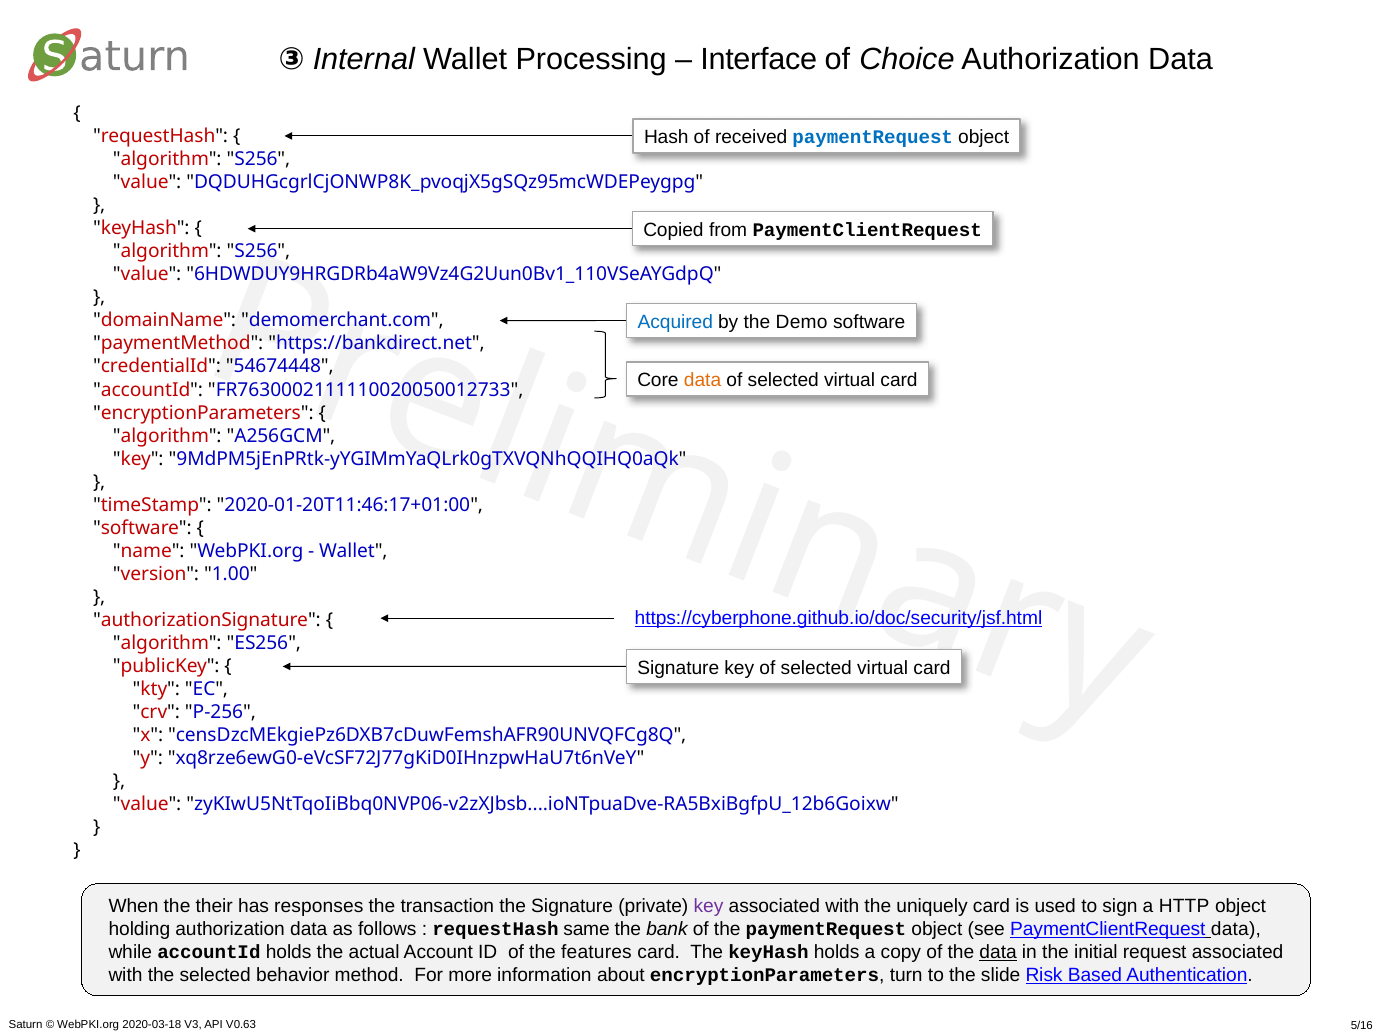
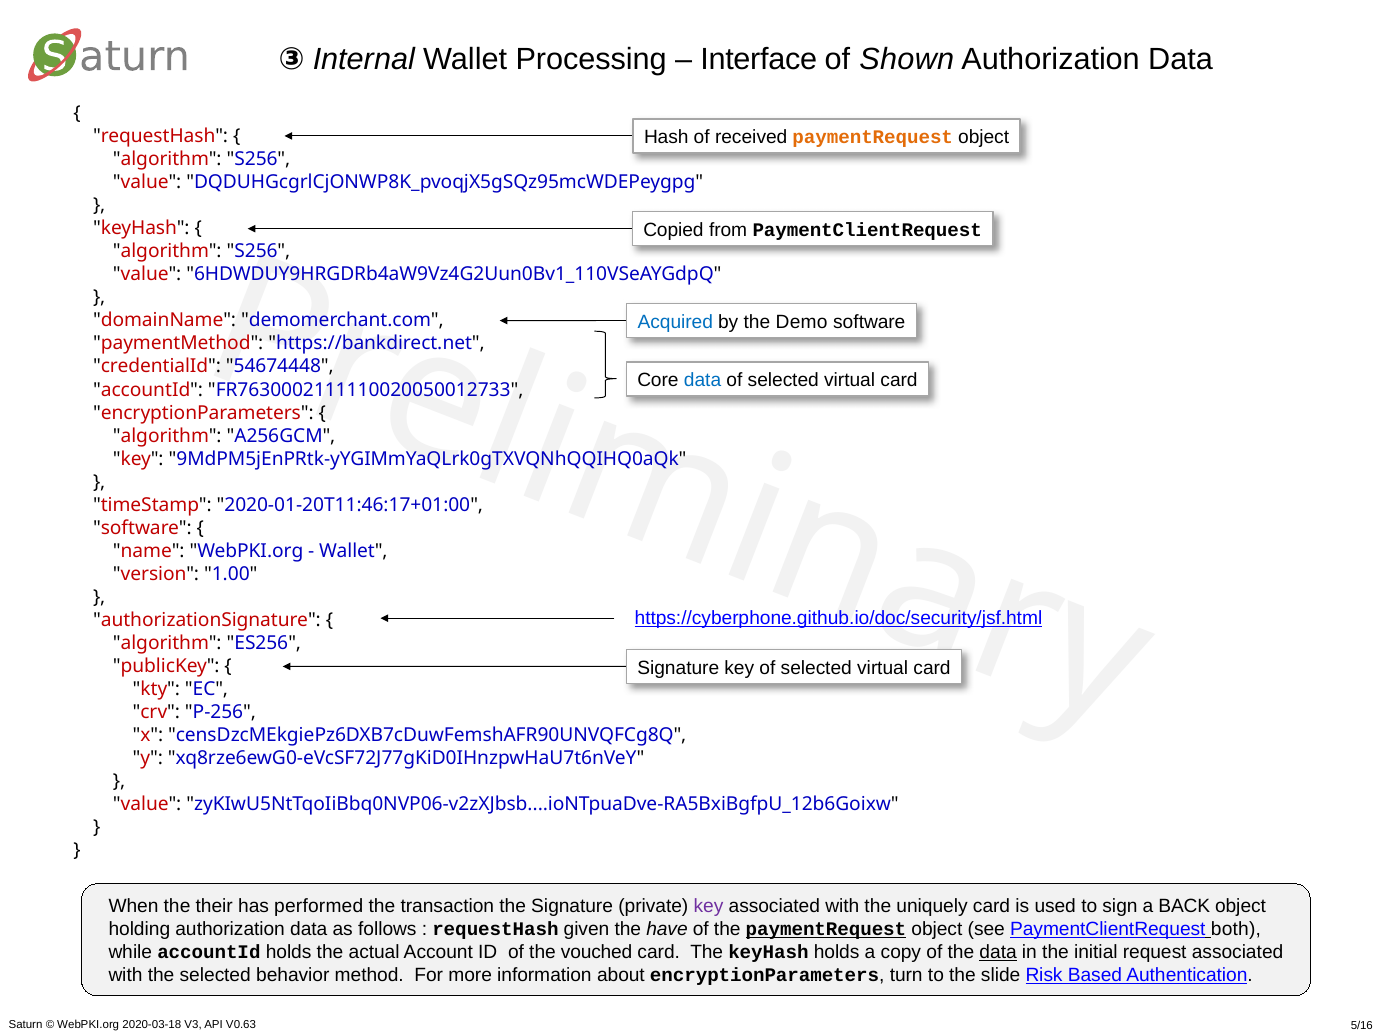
Choice: Choice -> Shown (907, 59)
paymentRequest colour: blue -> orange (873, 137)
data colour: orange -> blue (703, 381)
responses: responses -> performed (319, 907)
HTTP: HTTP -> BACK (1184, 907)
same: same -> given (586, 930)
bank: bank -> have (667, 930)
paymentRequest underline: none -> present (826, 930)
PaymentClientRequest data: data -> both (1236, 930)
features: features -> vouched (597, 953)
